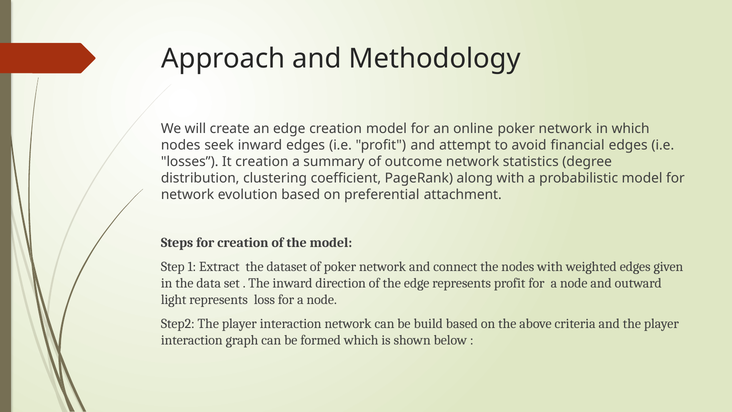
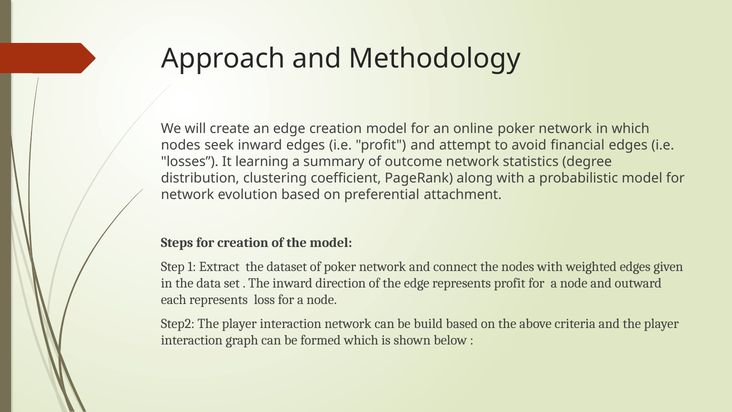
It creation: creation -> learning (262, 161)
light: light -> each (174, 300)
